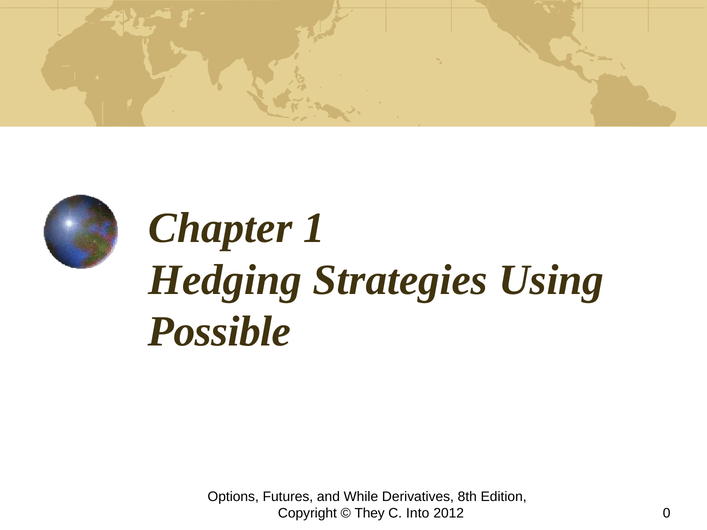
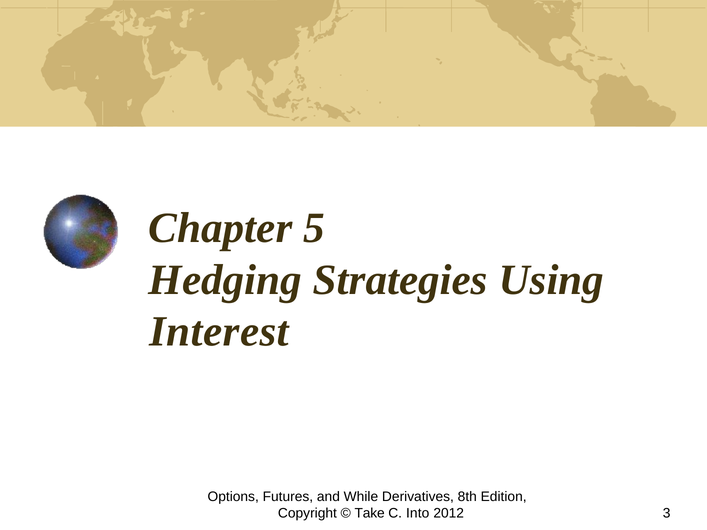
1: 1 -> 5 (314, 228)
Possible: Possible -> Interest (219, 332)
They: They -> Take (370, 513)
0: 0 -> 3 (667, 513)
